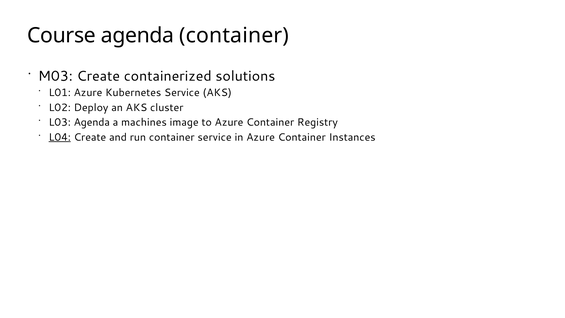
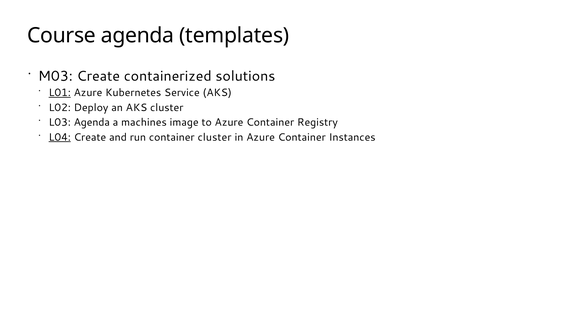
agenda container: container -> templates (234, 35)
L01 underline: none -> present (60, 93)
container service: service -> cluster (215, 137)
